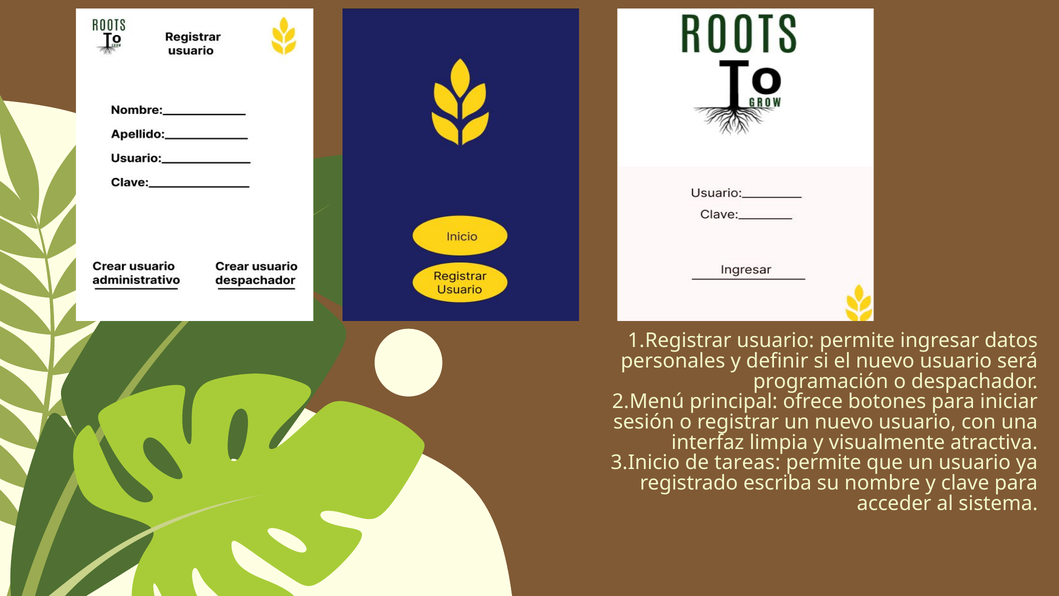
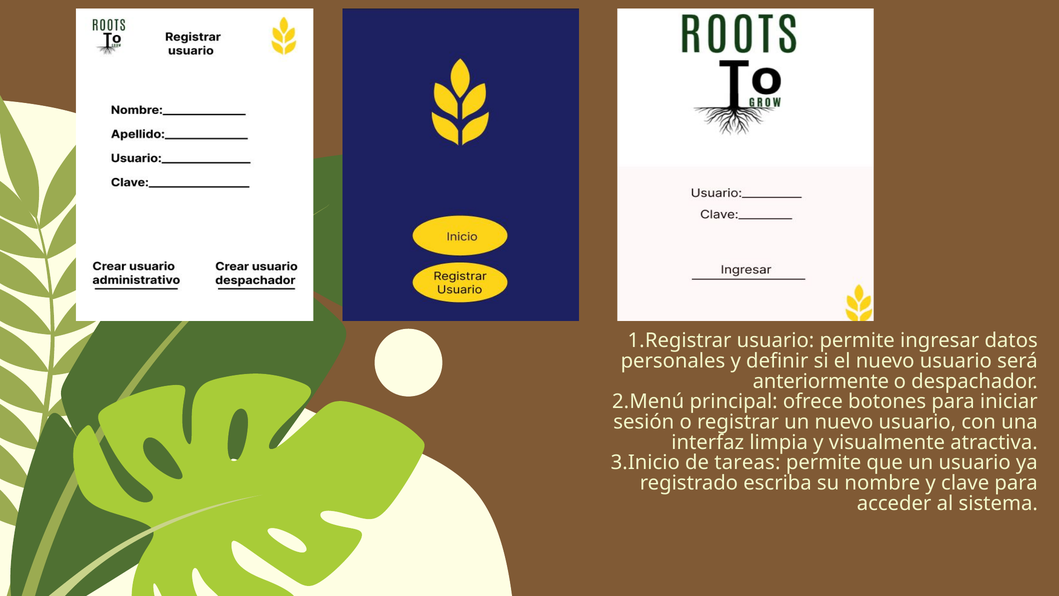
programación: programación -> anteriormente (821, 381)
